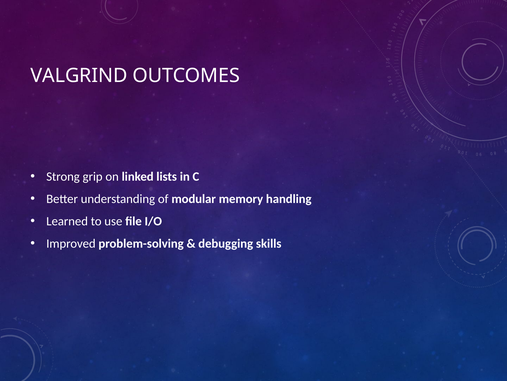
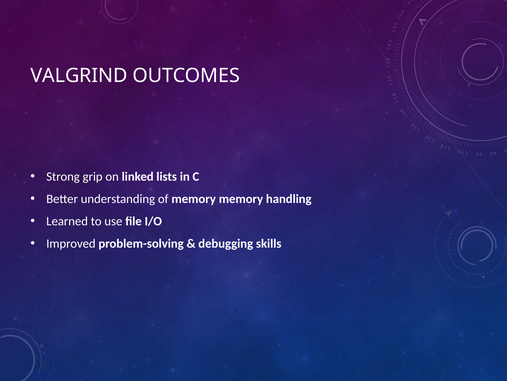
of modular: modular -> memory (194, 199)
